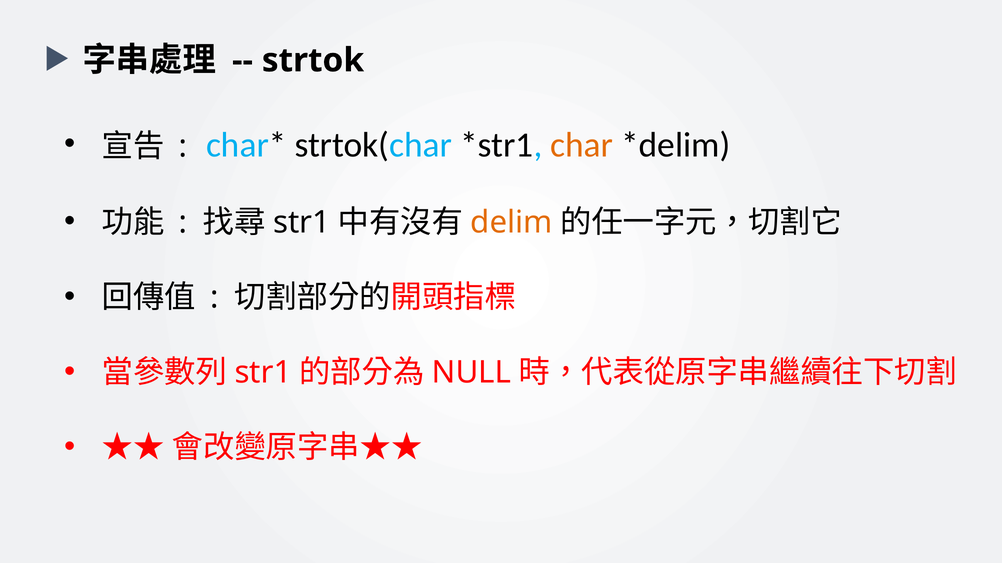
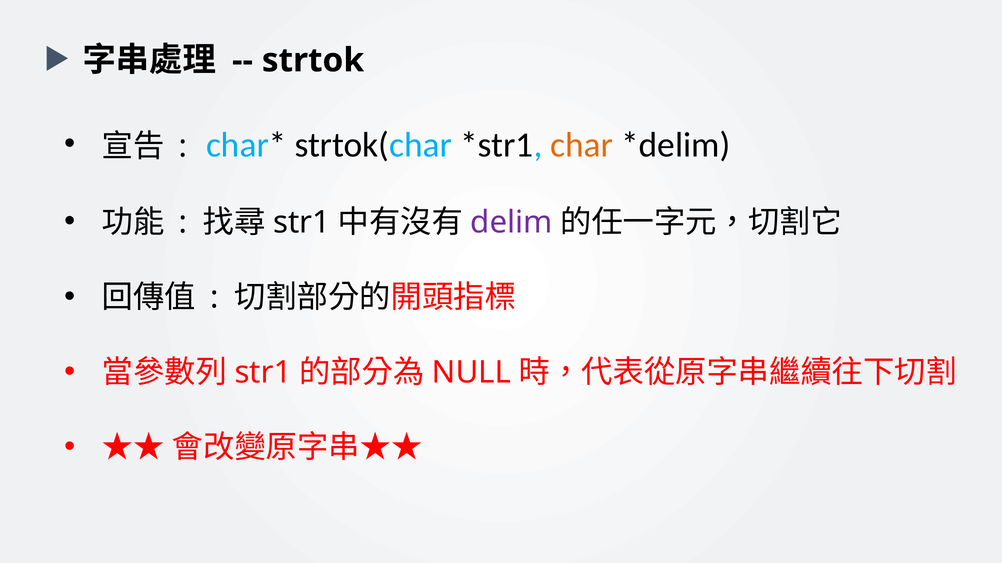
delim colour: orange -> purple (512, 223)
